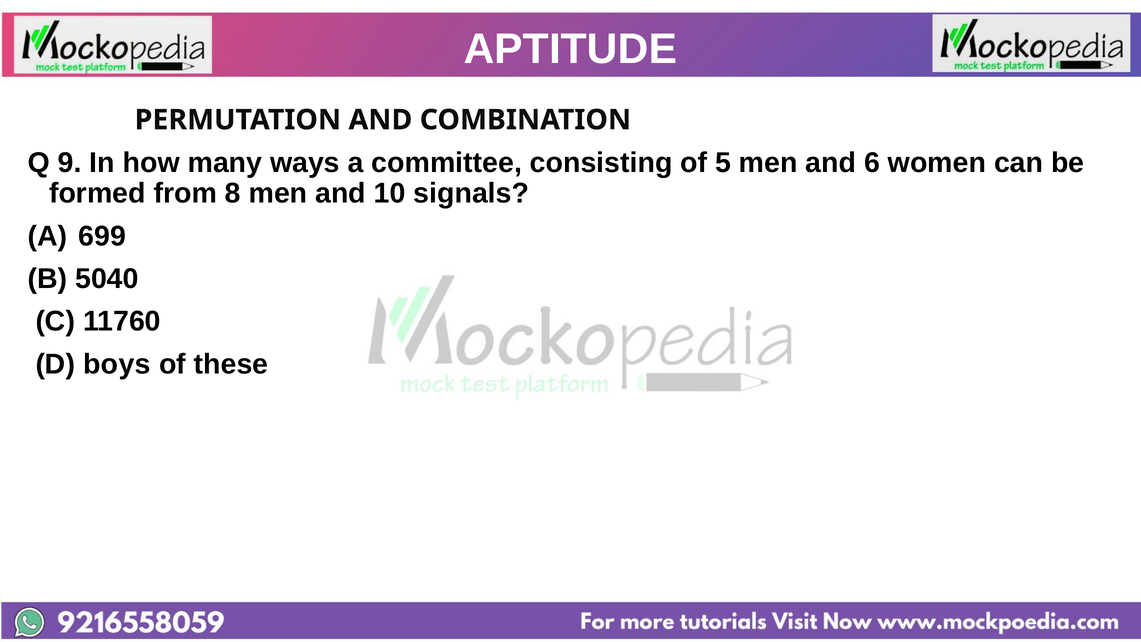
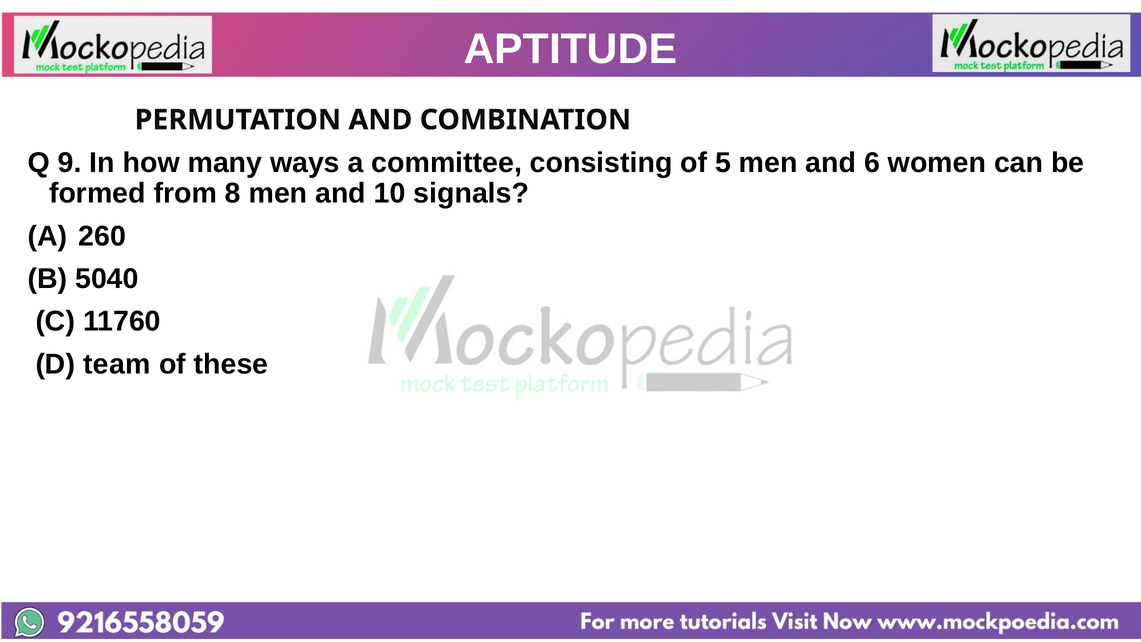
699: 699 -> 260 (102, 236)
boys: boys -> team (117, 364)
